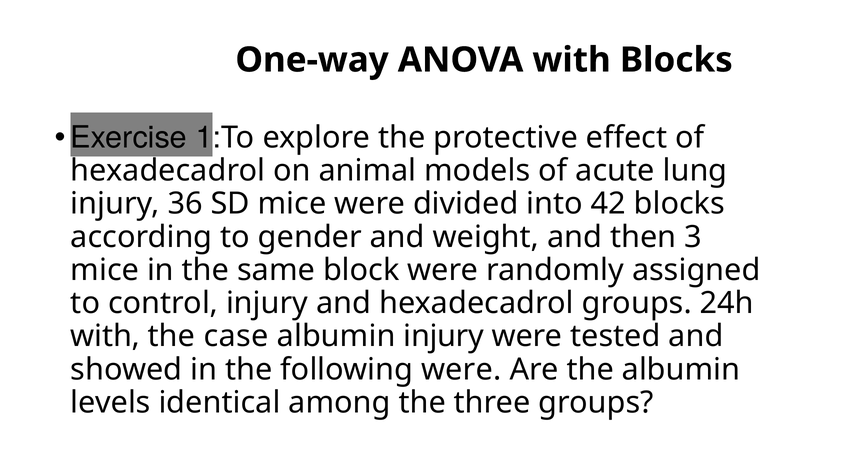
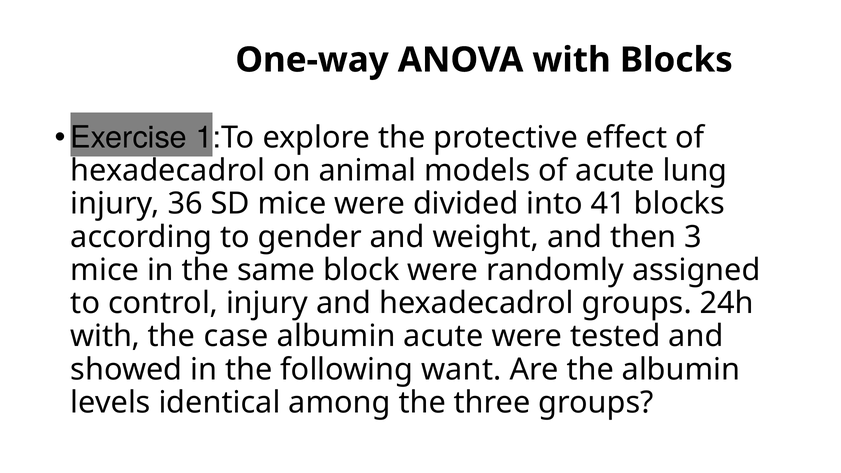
42: 42 -> 41 (608, 204)
albumin injury: injury -> acute (443, 336)
following were: were -> want (461, 370)
